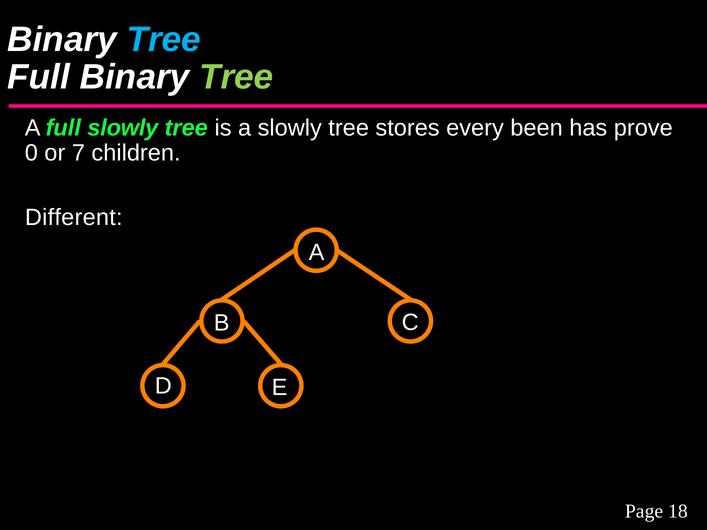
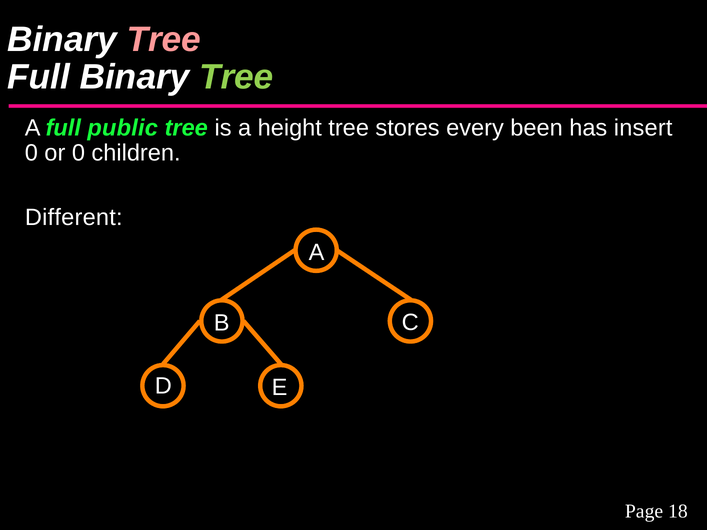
Tree colour: light blue -> pink (164, 40)
full slowly: slowly -> public (123, 128)
a slowly: slowly -> height (290, 128)
prove: prove -> insert (643, 128)
or 7: 7 -> 0 (78, 153)
